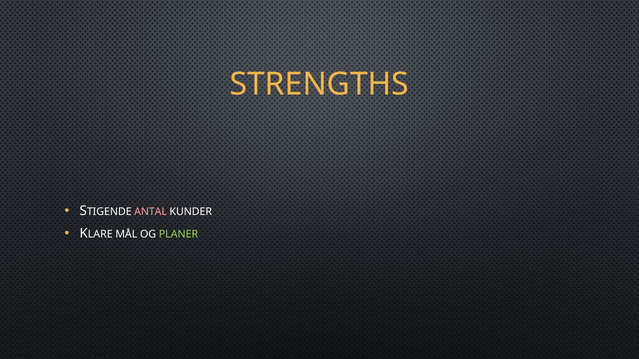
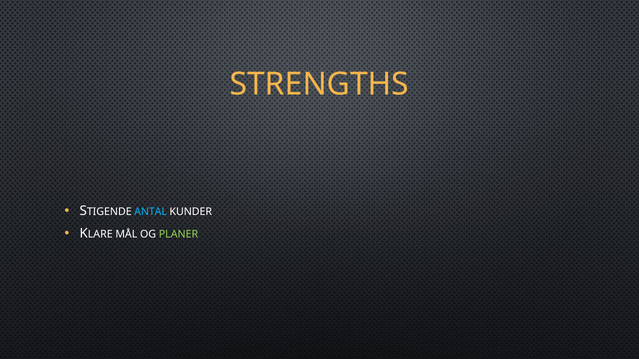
ANTAL colour: pink -> light blue (151, 212)
